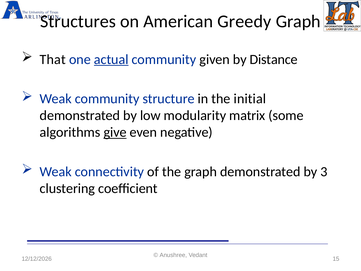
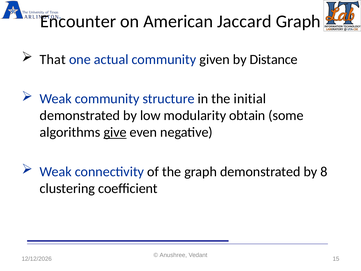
Structures: Structures -> Encounter (78, 21)
Greedy: Greedy -> Jaccard (244, 21)
actual underline: present -> none (111, 59)
matrix: matrix -> obtain (247, 115)
3: 3 -> 8 (324, 171)
